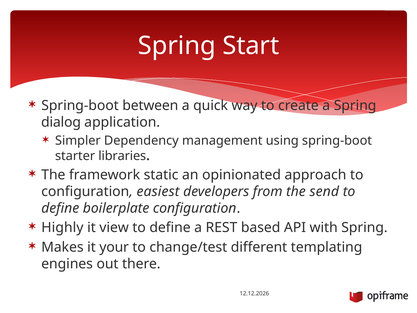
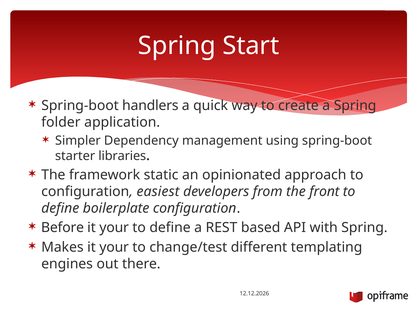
between: between -> handlers (150, 105)
dialog: dialog -> folder (61, 122)
send: send -> front (324, 191)
Highly: Highly -> Before (63, 227)
view: view -> your (114, 227)
